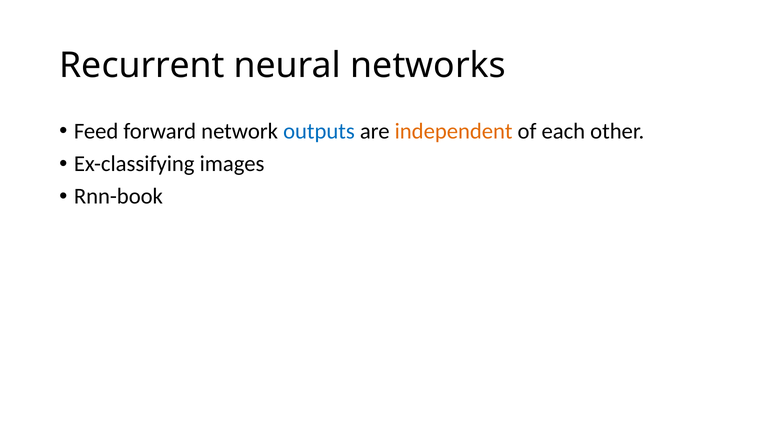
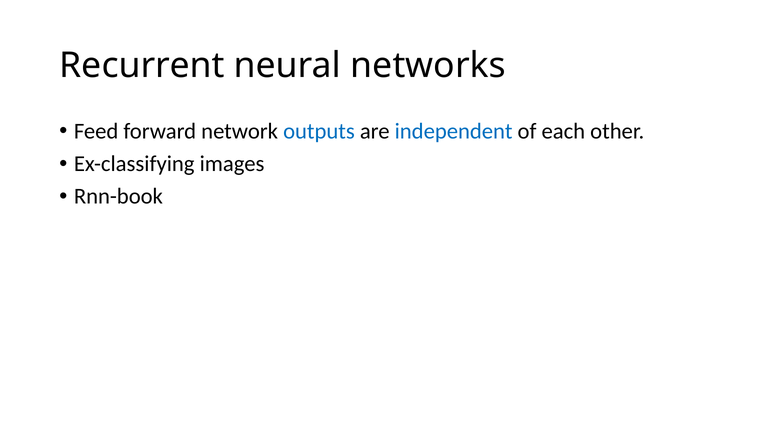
independent colour: orange -> blue (454, 132)
